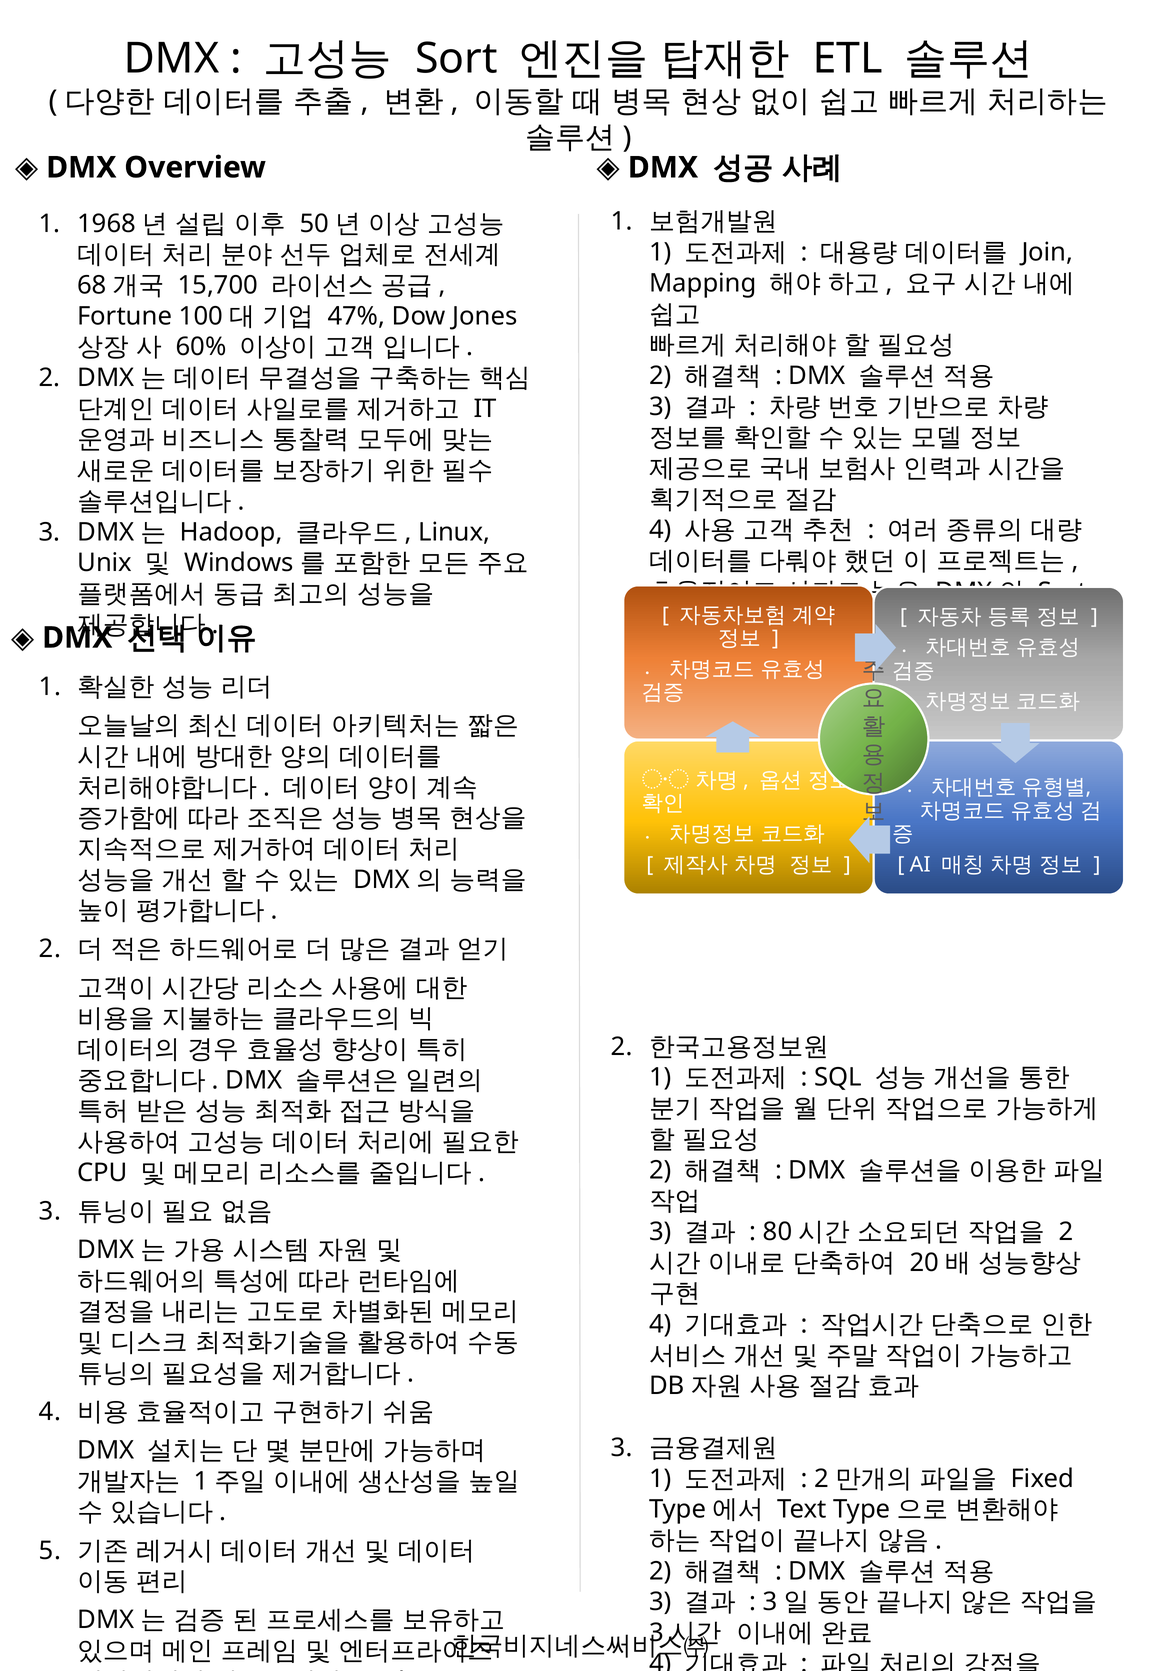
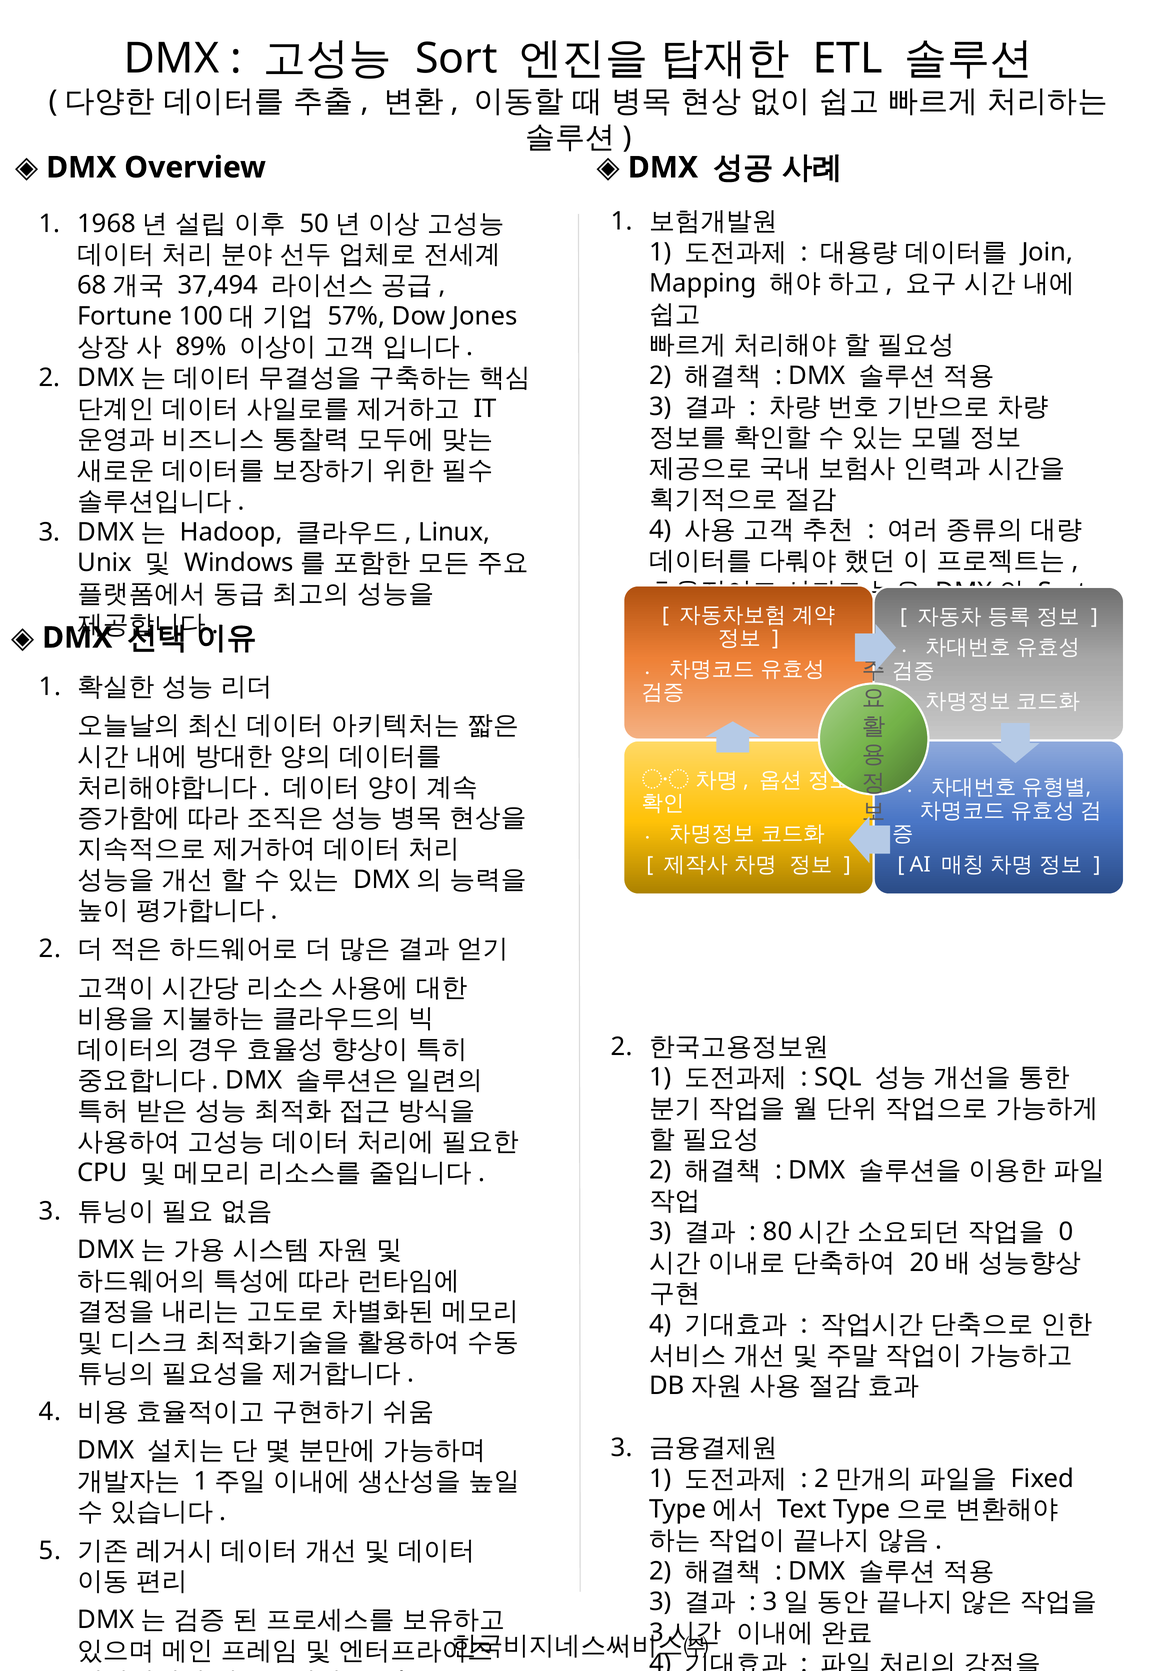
15,700: 15,700 -> 37,494 (218, 285)
47%: 47% -> 57% (356, 316)
60%: 60% -> 89% (201, 347)
2: 2 -> 0 (1066, 1232)
